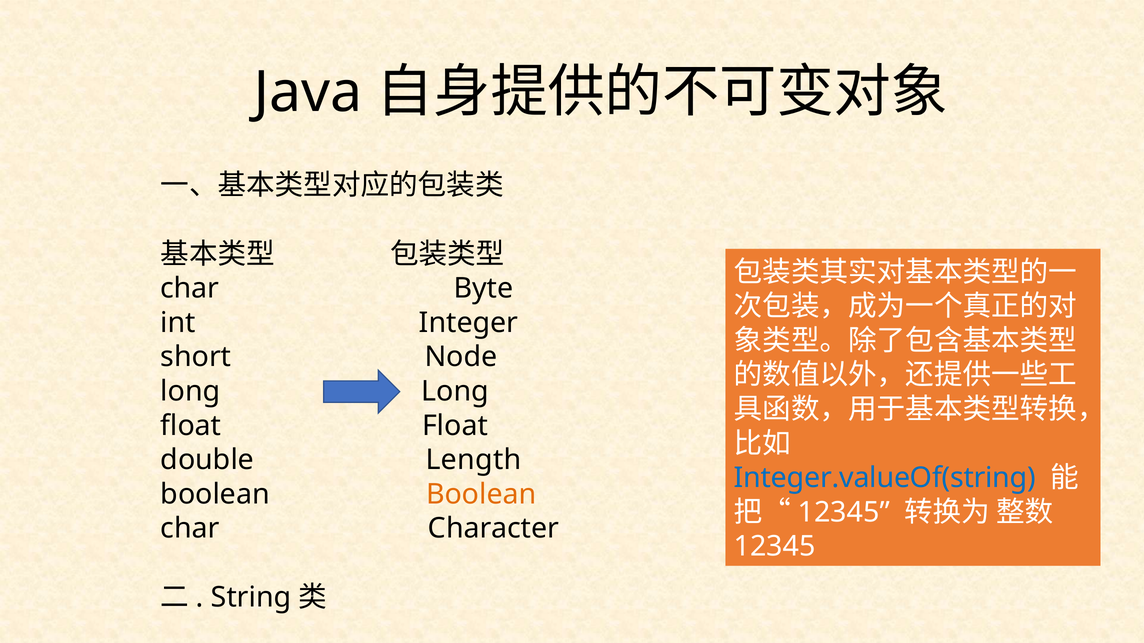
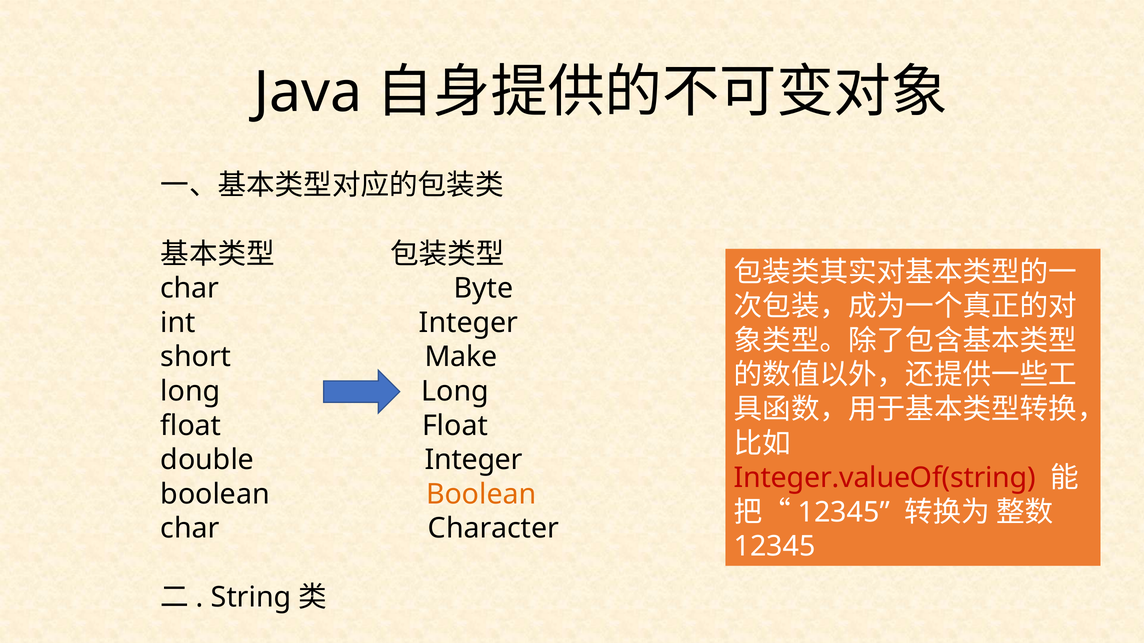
Node: Node -> Make (461, 357)
double Length: Length -> Integer (474, 460)
Integer.valueOf(string colour: blue -> red (885, 478)
